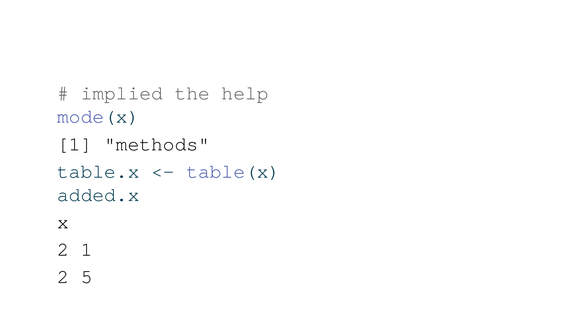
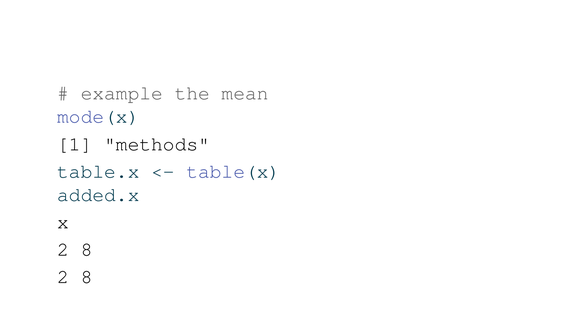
implied: implied -> example (122, 93)
help: help -> mean (245, 93)
1: 1 -> 8 (87, 250)
5: 5 -> 8 (87, 277)
